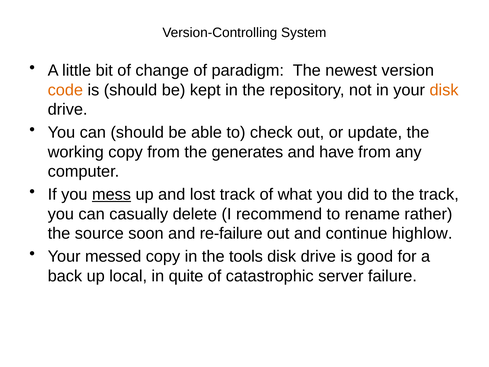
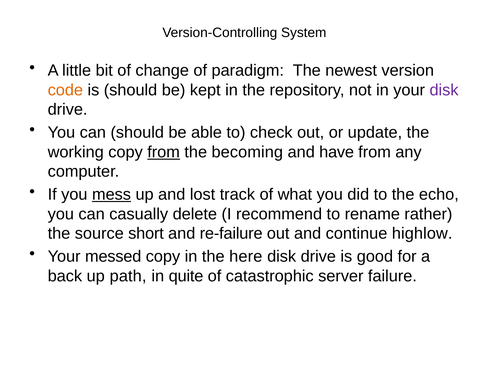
disk colour: orange -> purple (444, 90)
from underline: none -> present (164, 152)
generates: generates -> becoming (247, 152)
the track: track -> echo (439, 194)
soon: soon -> short (146, 233)
tools: tools -> here (246, 256)
local: local -> path (128, 276)
